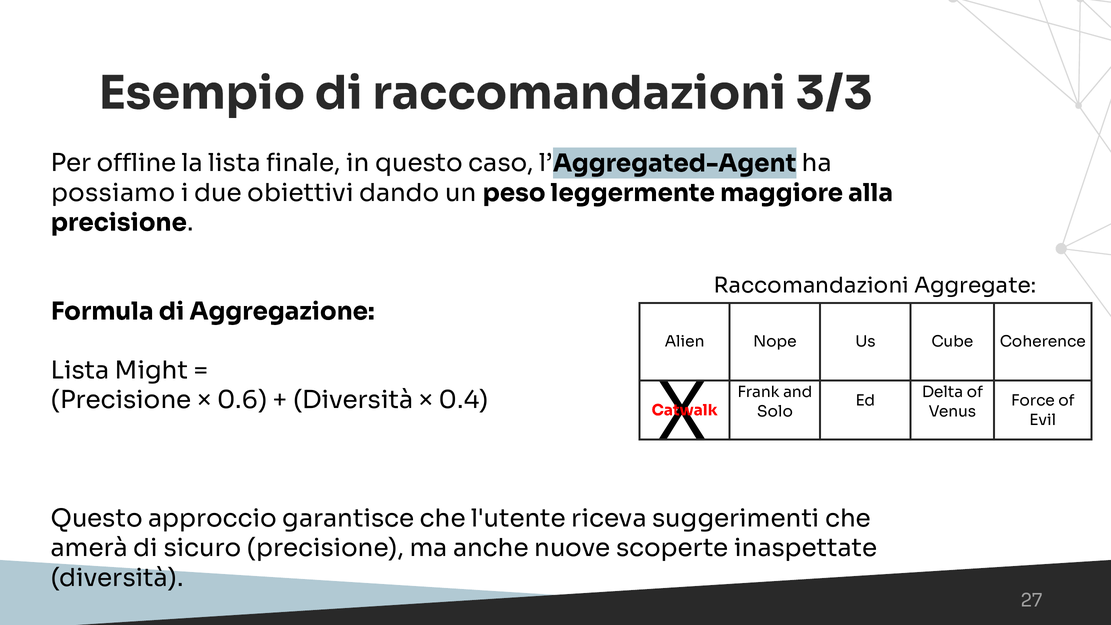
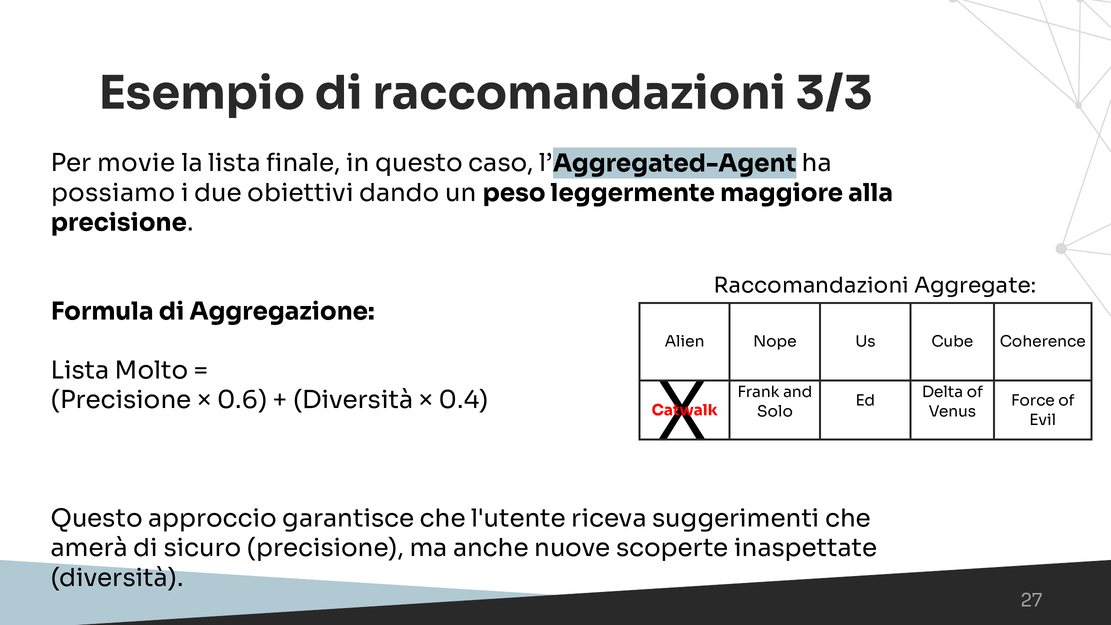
offline: offline -> movie (136, 163)
Might: Might -> Molto (152, 371)
